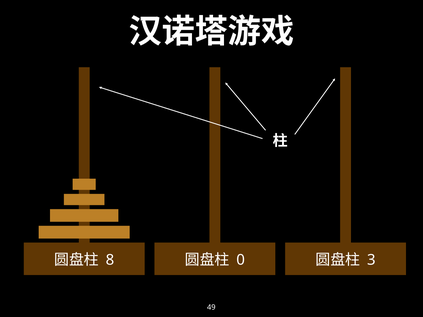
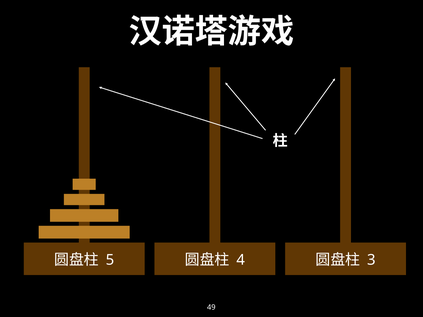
8: 8 -> 5 (110, 260)
0: 0 -> 4 (241, 260)
